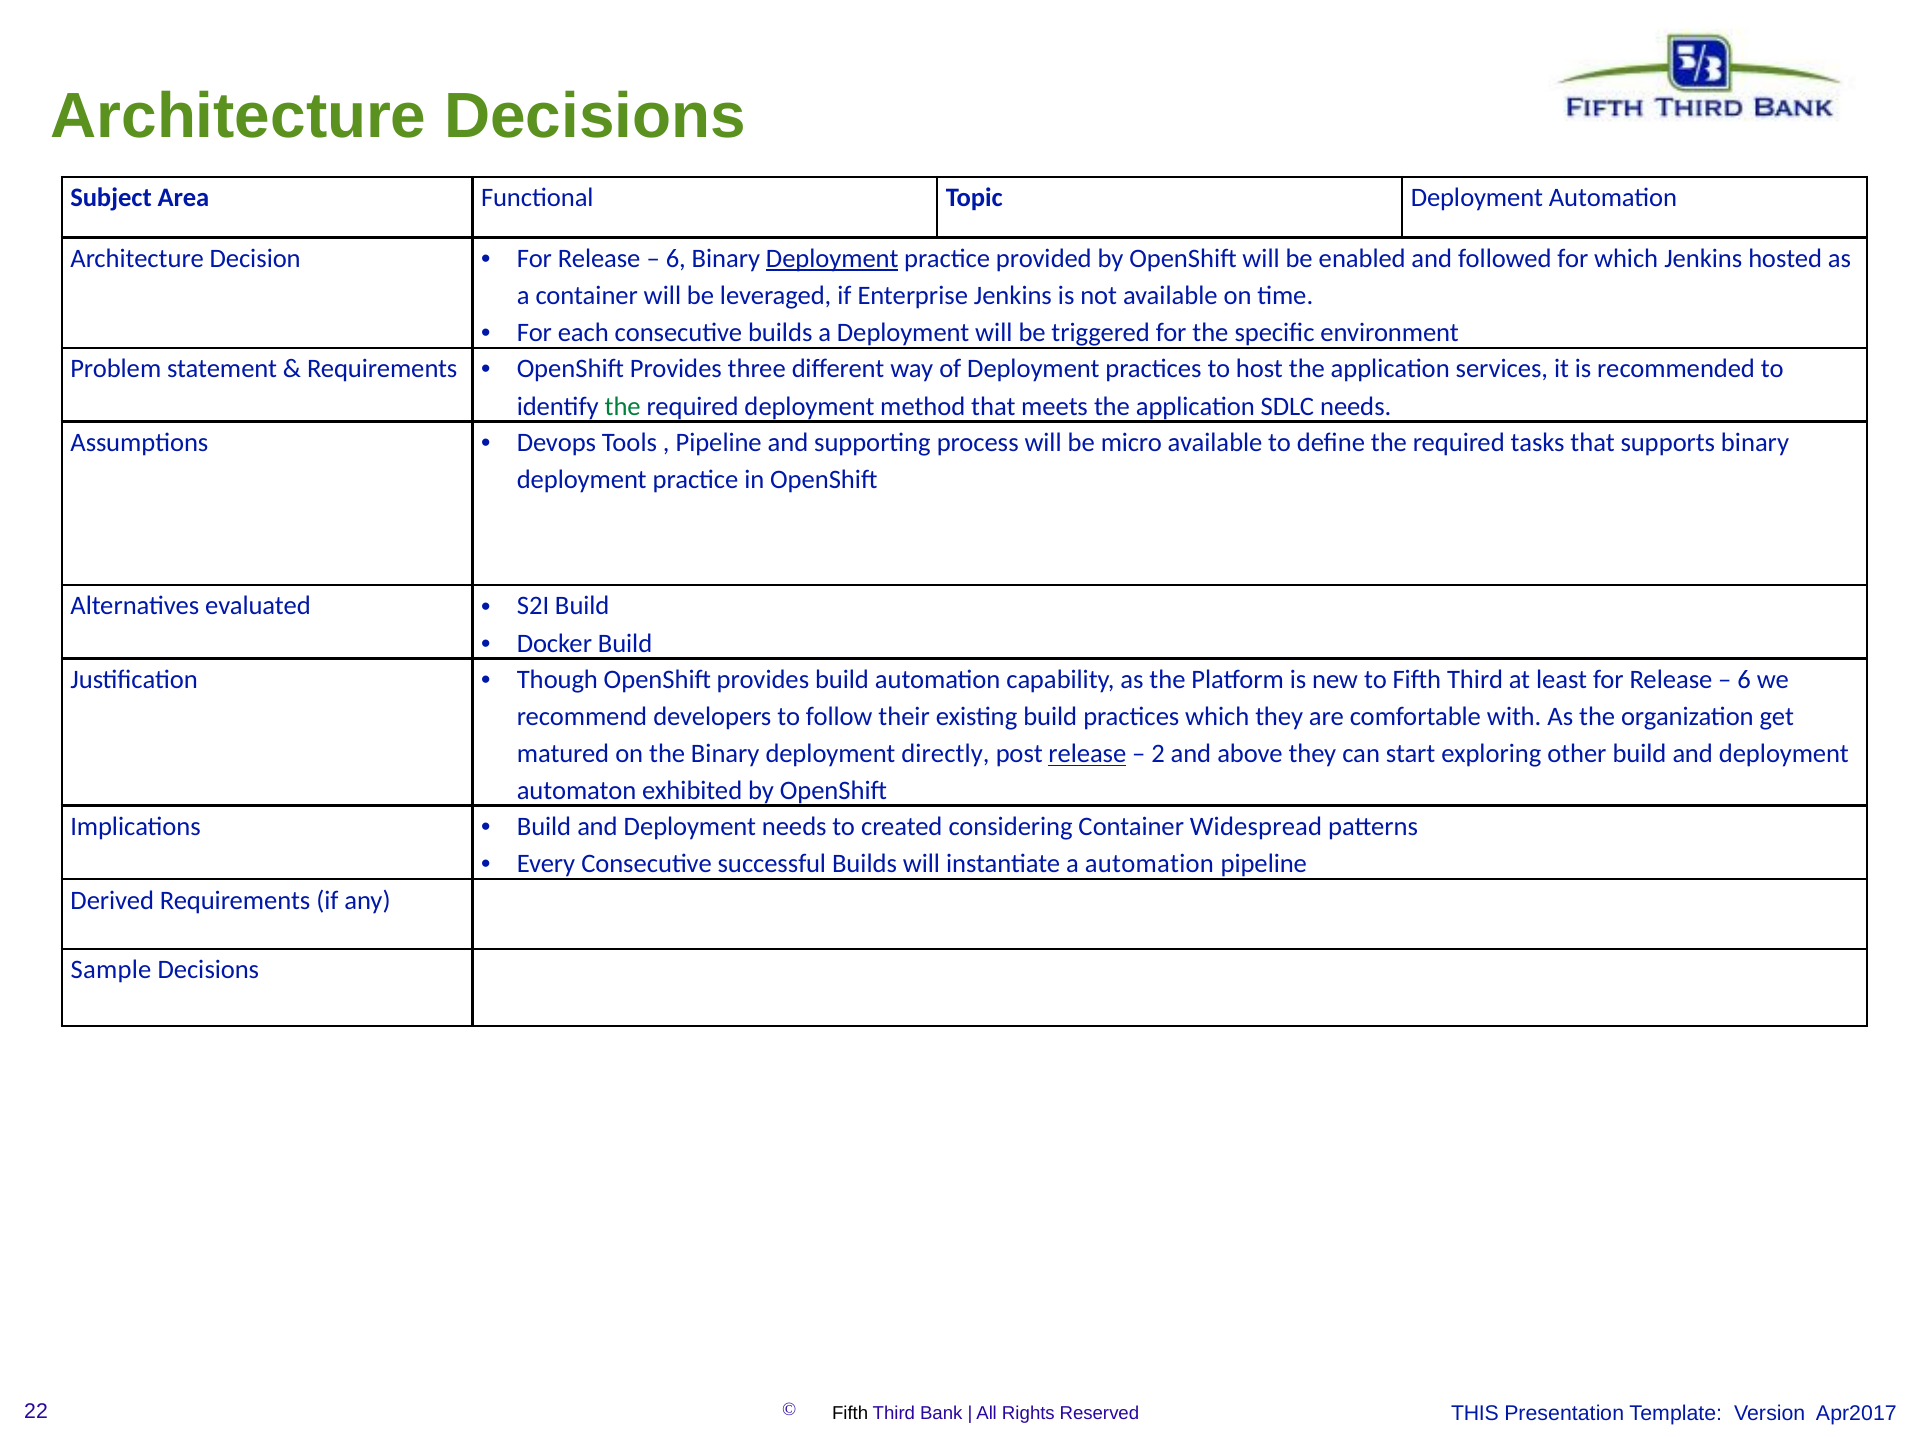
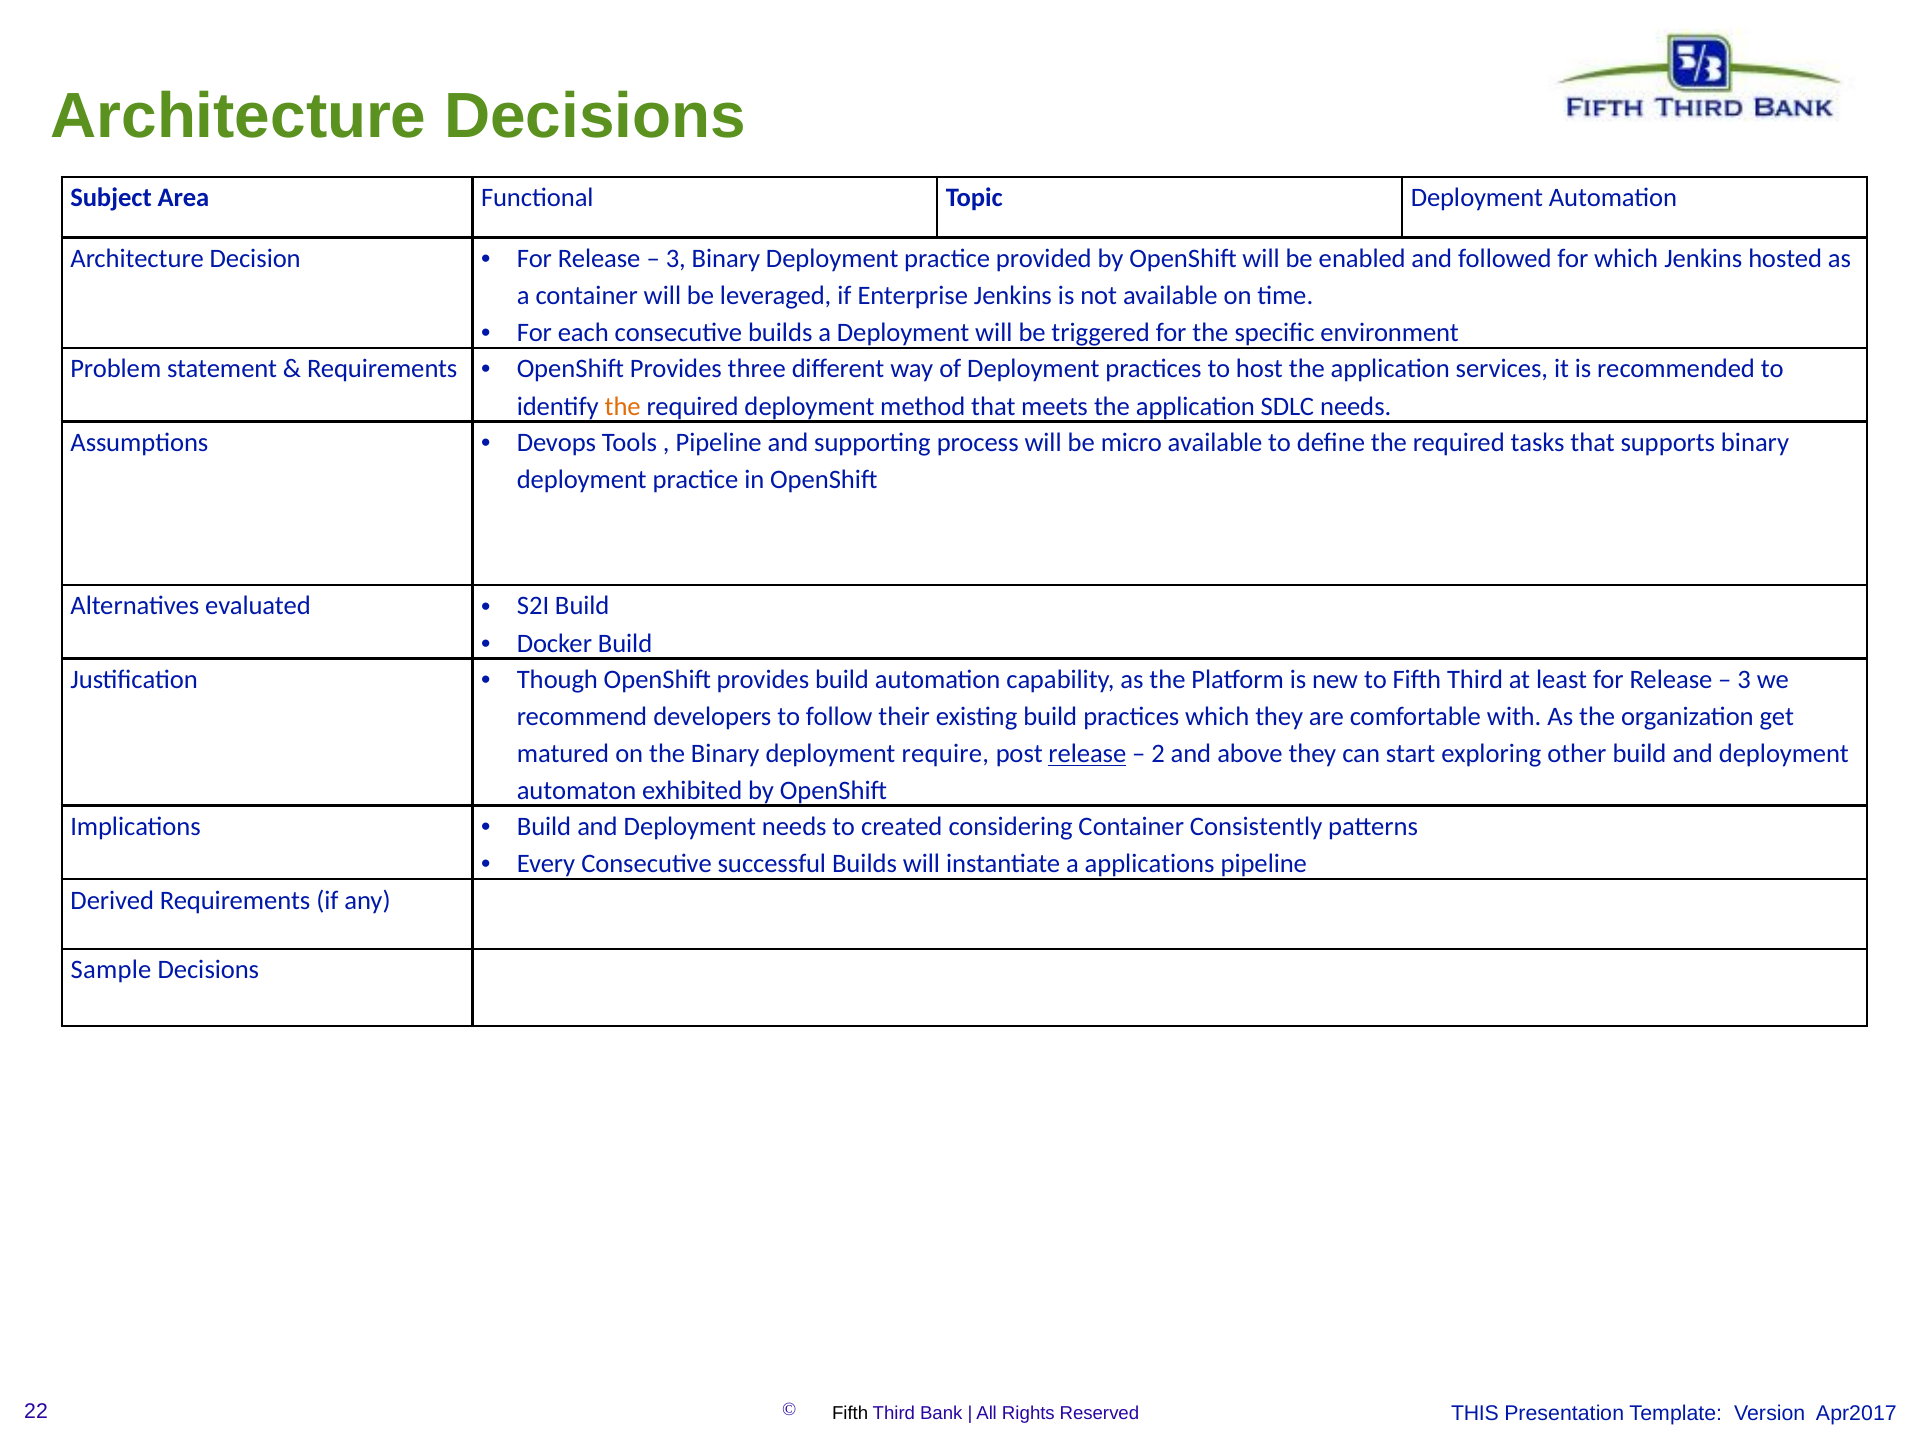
6: 6 -> 3 (676, 259)
Deployment underline: present -> none (832, 259)
the colour: green -> orange (623, 406)
6: 6 -> 3 (1744, 680)
directly: directly -> require (945, 754)
Widespread: Widespread -> Consistently (1256, 827)
a automation: automation -> applications (1150, 864)
